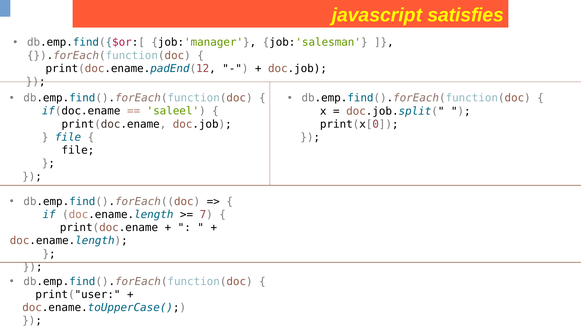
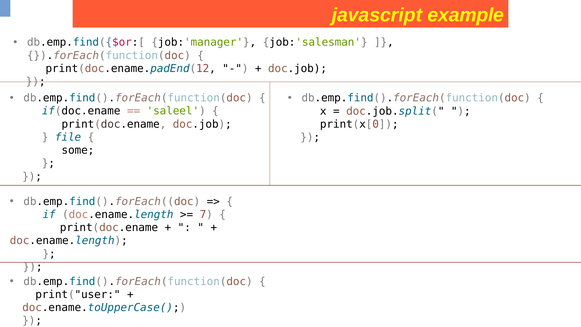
satisfies: satisfies -> example (466, 15)
file: file -> some (78, 150)
